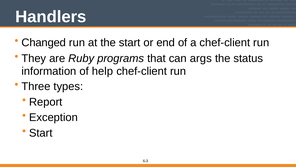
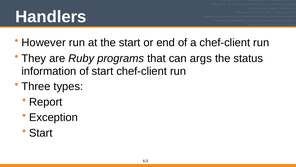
Changed: Changed -> However (44, 42)
of help: help -> start (103, 71)
